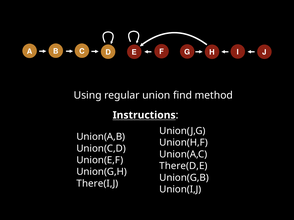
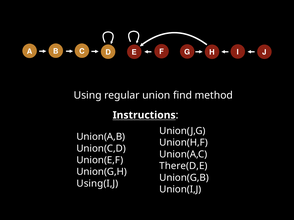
There(I,J: There(I,J -> Using(I,J (97, 184)
